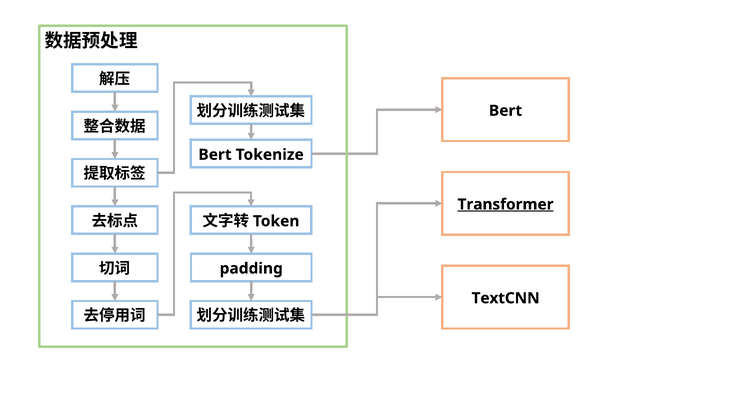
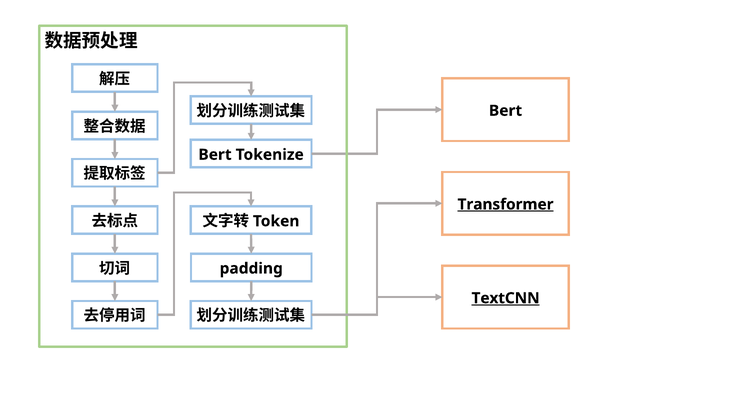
TextCNN underline: none -> present (506, 299)
